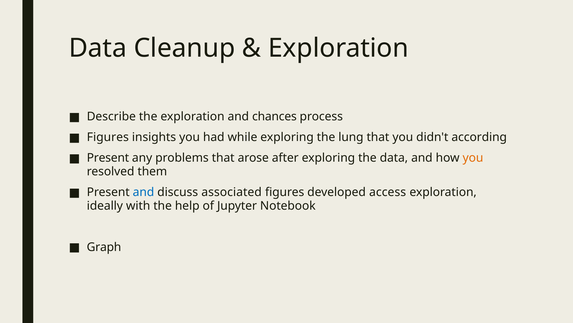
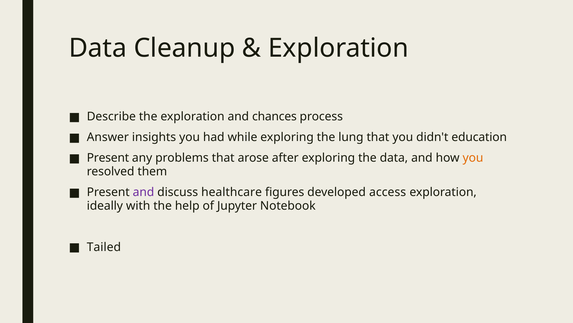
Figures: Figures -> Answer (108, 137)
according: according -> education (479, 137)
and colour: blue -> purple (143, 192)
associated: associated -> healthcare (232, 192)
Graph: Graph -> Tailed (104, 247)
